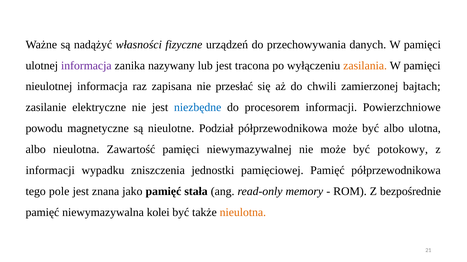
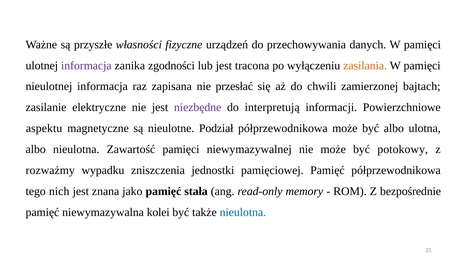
nadążyć: nadążyć -> przyszłe (93, 45)
nazywany: nazywany -> zgodności (171, 66)
niezbędne colour: blue -> purple (198, 108)
procesorem: procesorem -> interpretują (272, 108)
powodu: powodu -> aspektu (44, 129)
informacji: informacji -> rozważmy (50, 171)
pole: pole -> nich (59, 192)
nieulotna colour: orange -> blue (243, 213)
